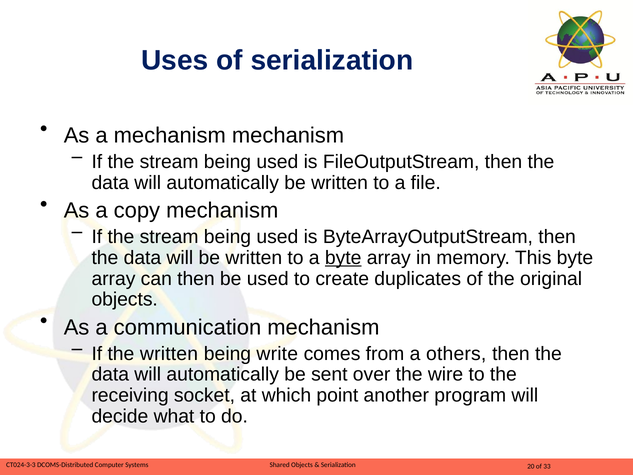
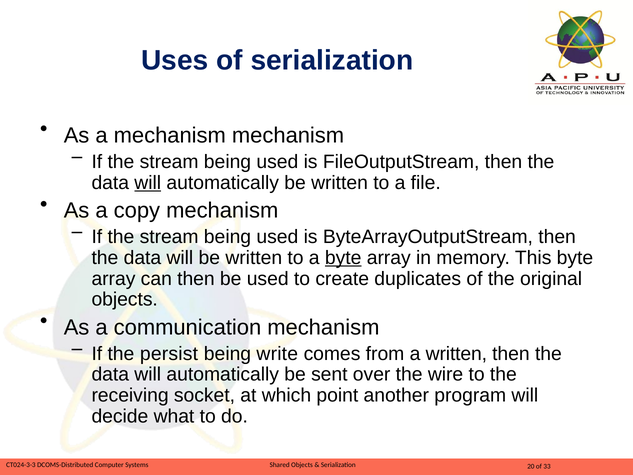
will underline: none -> present (148, 183)
the written: written -> persist (169, 354)
a others: others -> written (456, 354)
